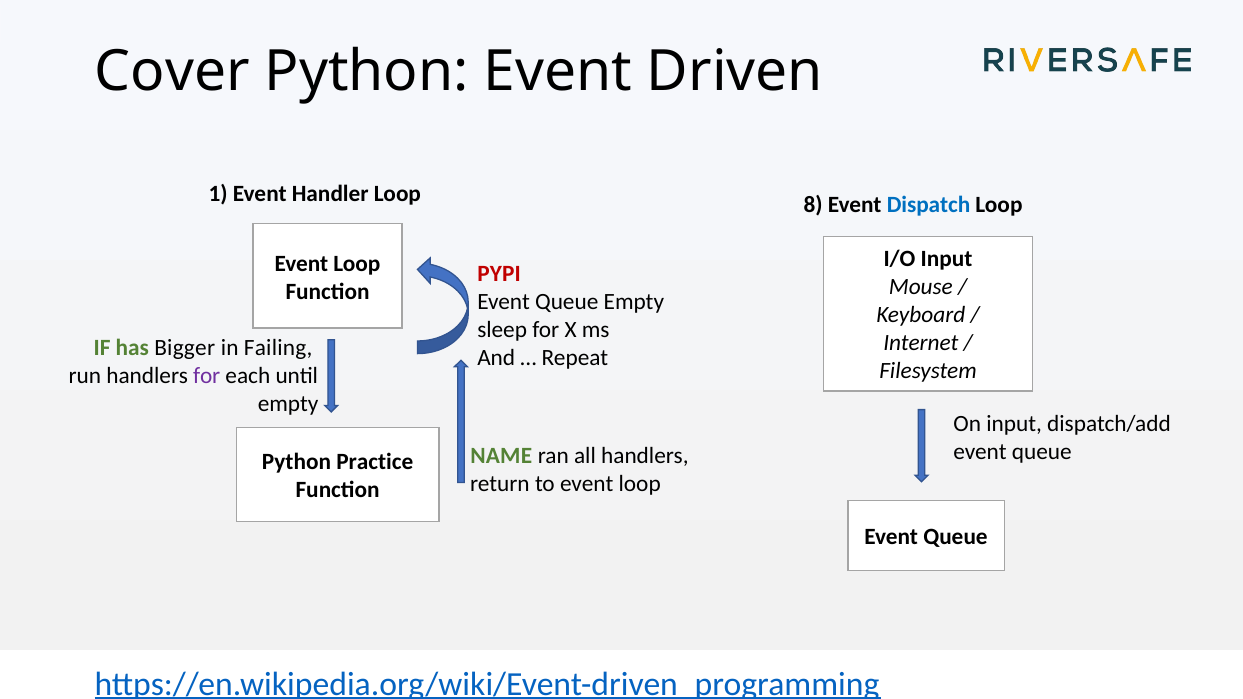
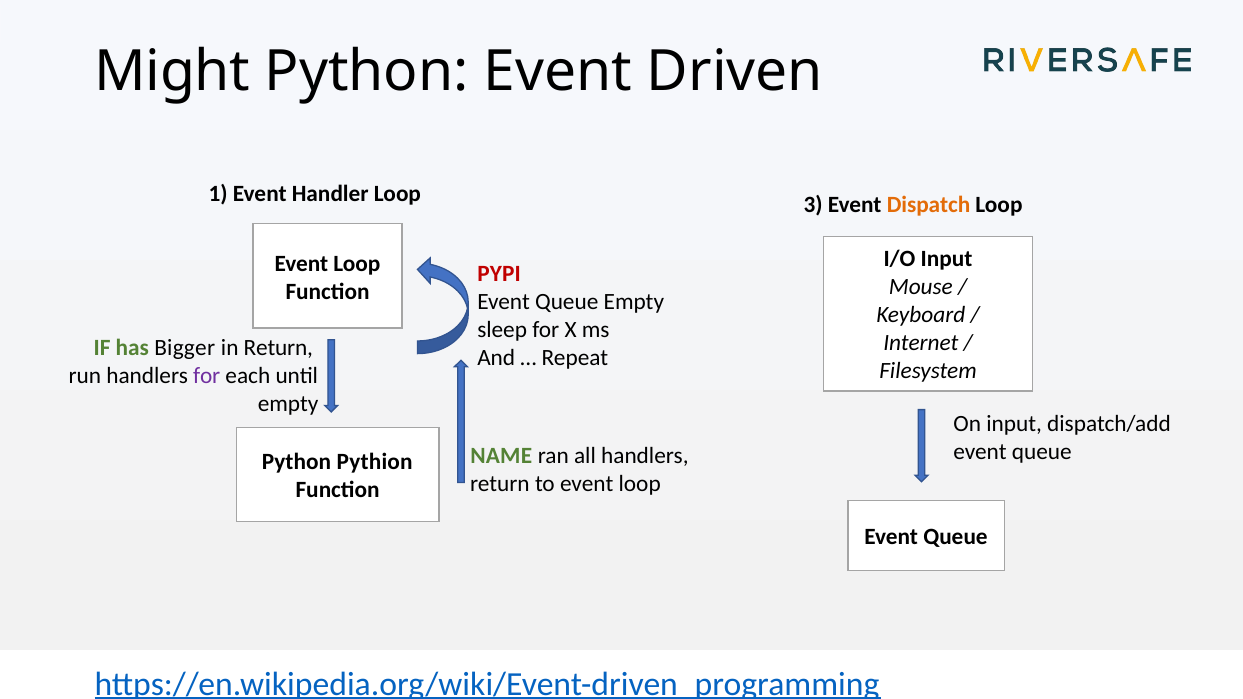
Cover: Cover -> Might (172, 72)
8: 8 -> 3 (813, 205)
Dispatch colour: blue -> orange (929, 205)
in Failing: Failing -> Return (278, 348)
Practice: Practice -> Pythion (375, 462)
